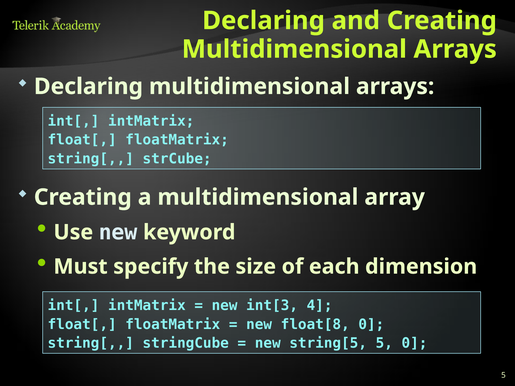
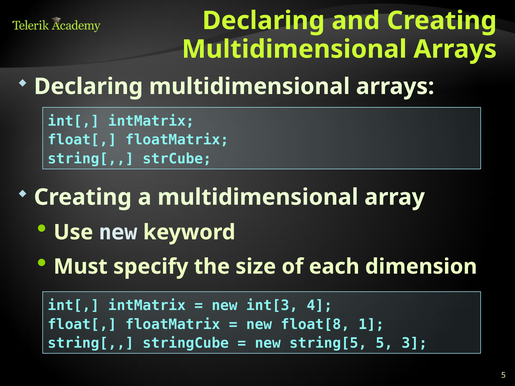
float[8 0: 0 -> 1 (371, 325)
5 0: 0 -> 3 (415, 343)
